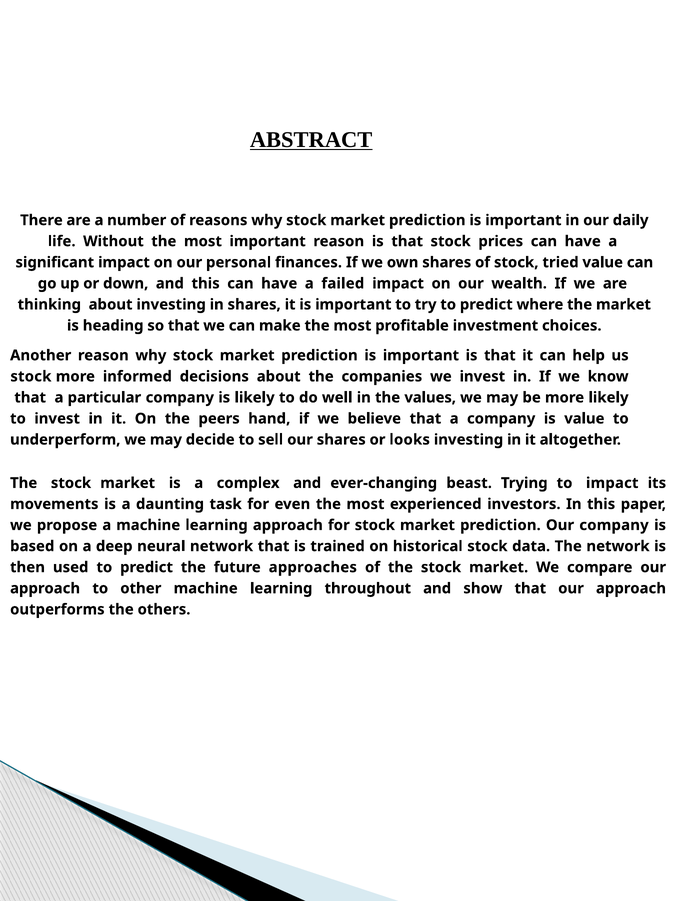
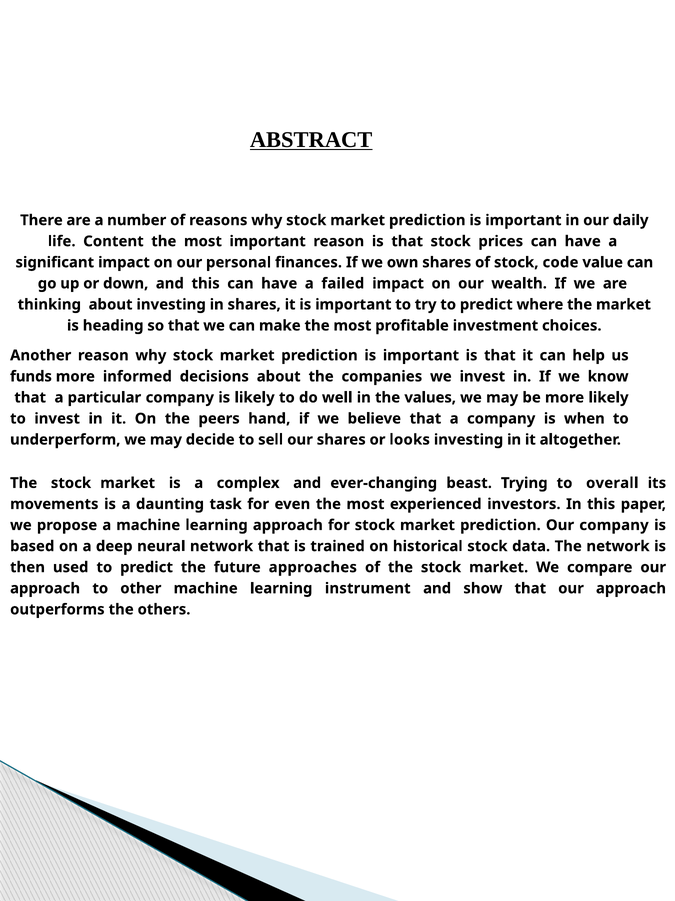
Without: Without -> Content (113, 241)
tried: tried -> code (561, 262)
stock: stock -> funds (31, 376)
is value: value -> when (584, 418)
to impact: impact -> overall (612, 482)
throughout: throughout -> instrument (368, 588)
